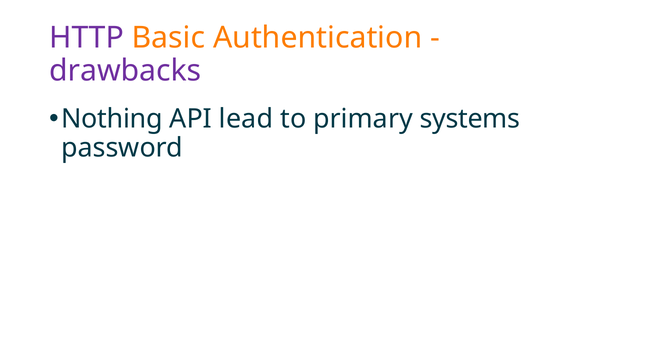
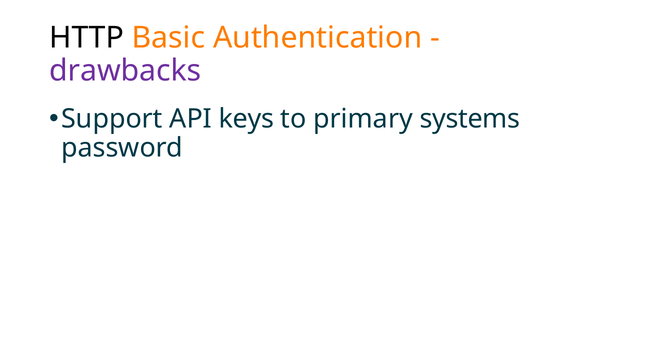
HTTP colour: purple -> black (87, 38)
Nothing: Nothing -> Support (112, 119)
lead: lead -> keys (246, 119)
